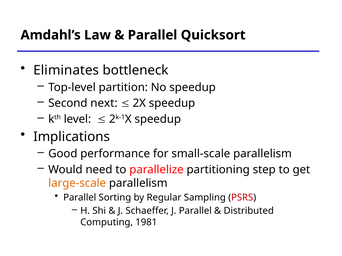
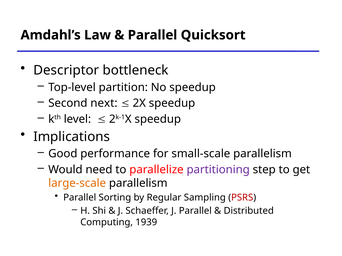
Eliminates: Eliminates -> Descriptor (66, 70)
partitioning colour: black -> purple (218, 170)
1981: 1981 -> 1939 (146, 223)
